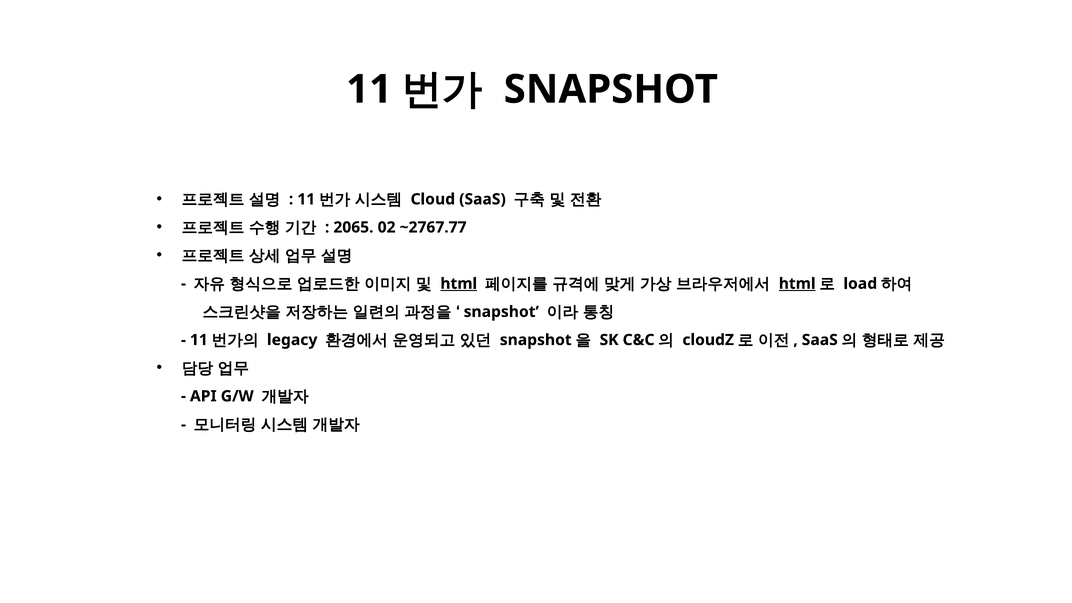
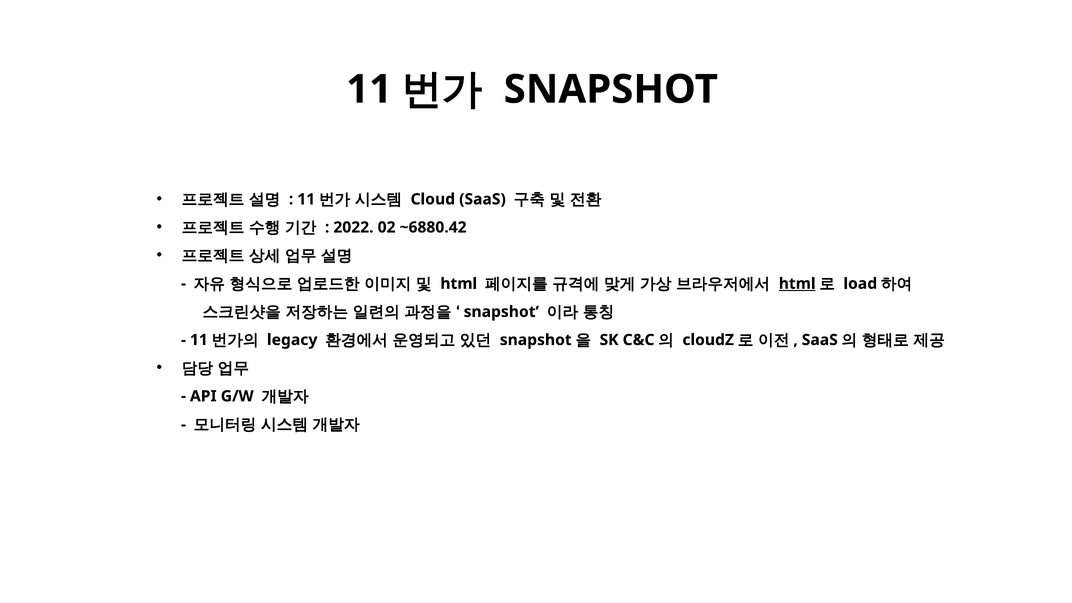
2065: 2065 -> 2022 (353, 227)
~2767.77: ~2767.77 -> ~6880.42 (433, 227)
html underline: present -> none (459, 284)
